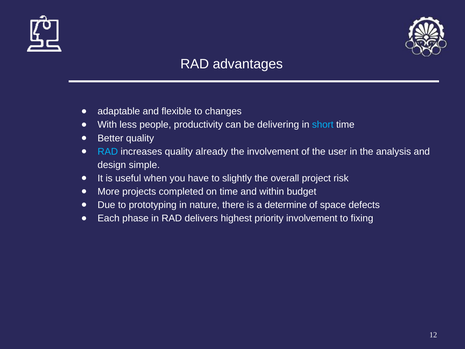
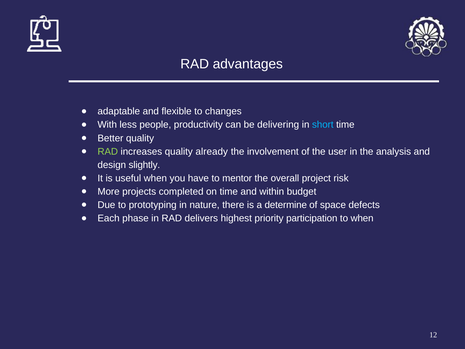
RAD colour: light blue -> light green (108, 151)
simple: simple -> slightly (144, 165)
slightly: slightly -> mentor (237, 178)
priority involvement: involvement -> participation (312, 218)
to fixing: fixing -> when (362, 218)
